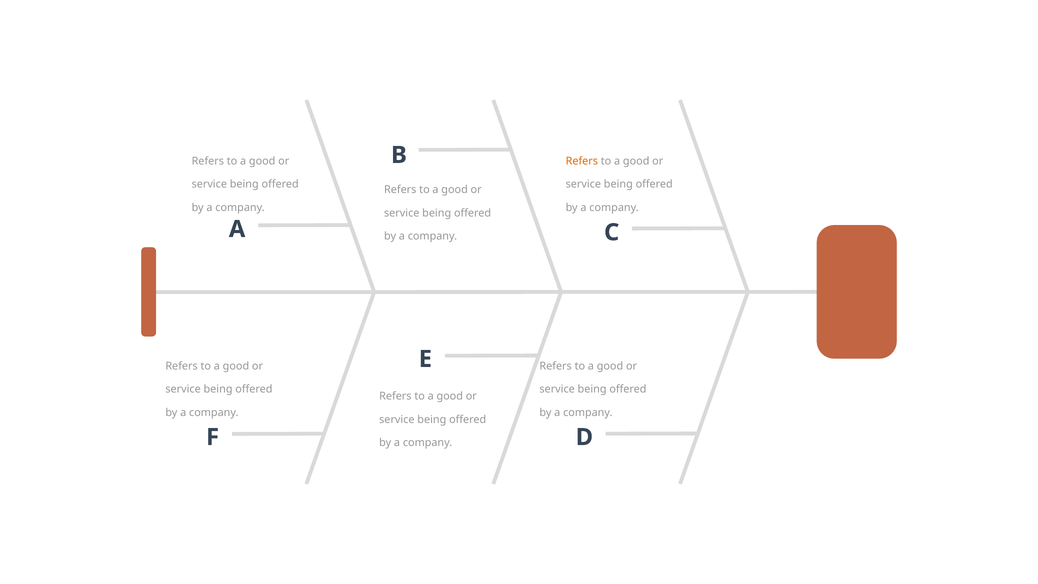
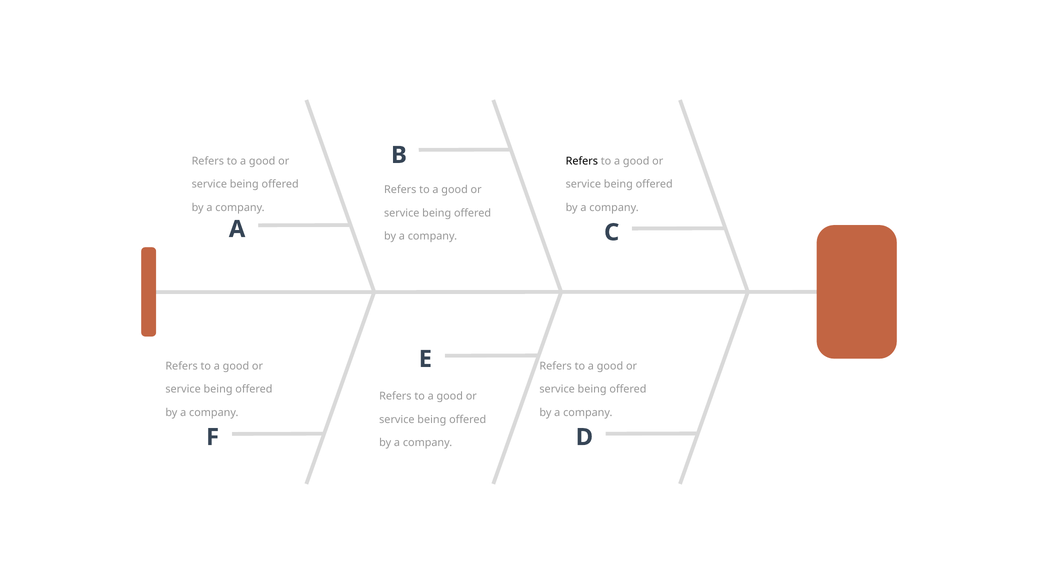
Refers colour: orange -> black (582, 161)
